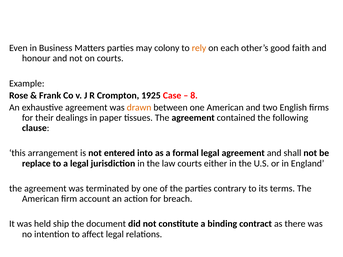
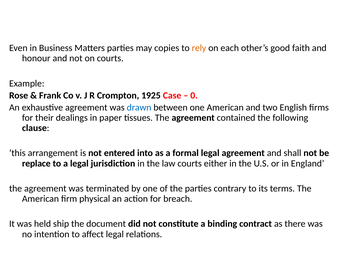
colony: colony -> copies (167, 48)
8: 8 -> 0 (194, 96)
drawn colour: orange -> blue (139, 108)
account: account -> physical (95, 199)
